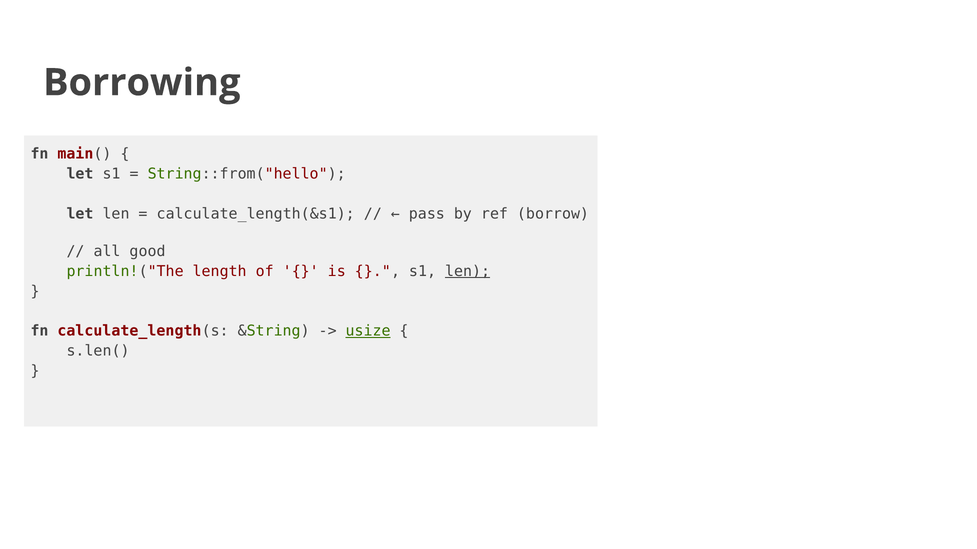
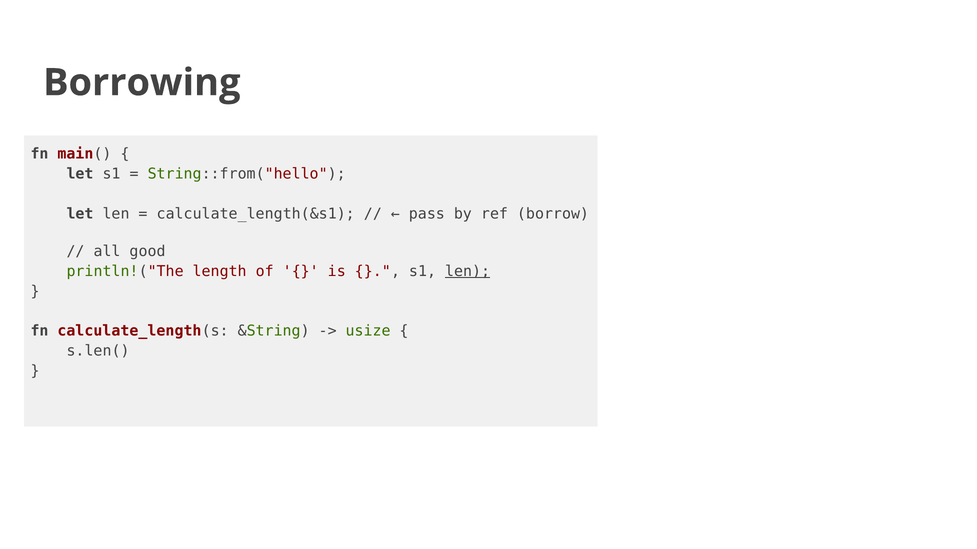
usize underline: present -> none (368, 331)
